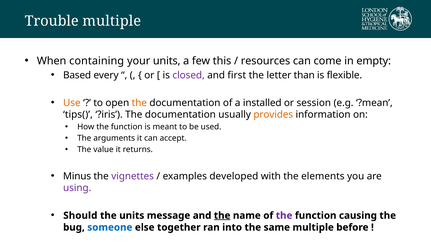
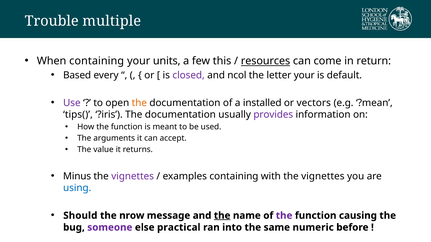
resources underline: none -> present (266, 61)
empty: empty -> return (374, 61)
first: first -> ncol (237, 75)
letter than: than -> your (304, 75)
flexible: flexible -> default (344, 75)
Use colour: orange -> purple (72, 103)
session: session -> vectors (314, 103)
provides colour: orange -> purple (273, 115)
examples developed: developed -> containing (234, 176)
with the elements: elements -> vignettes (323, 176)
using colour: purple -> blue (77, 188)
the units: units -> nrow (132, 216)
someone colour: blue -> purple (110, 228)
together: together -> practical (179, 228)
same multiple: multiple -> numeric (313, 228)
